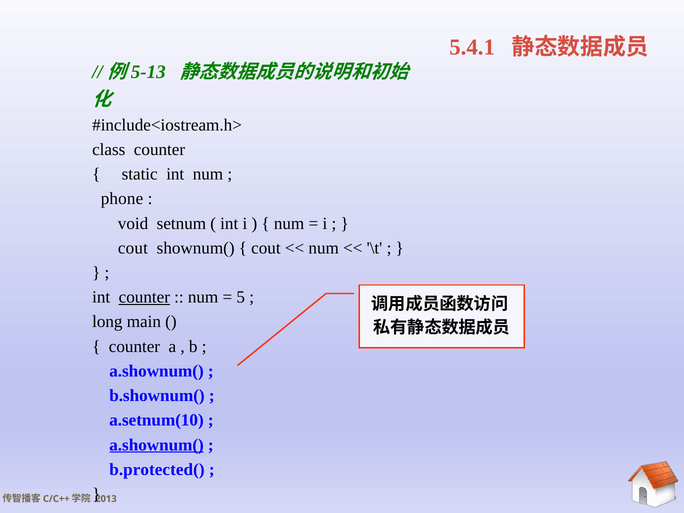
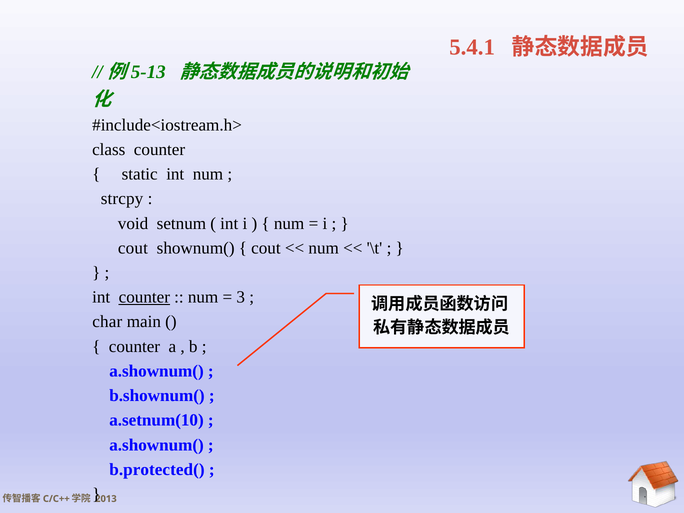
phone: phone -> strcpy (122, 199)
5: 5 -> 3 (241, 297)
long: long -> char (107, 322)
a.shownum( underline: present -> none (157, 445)
